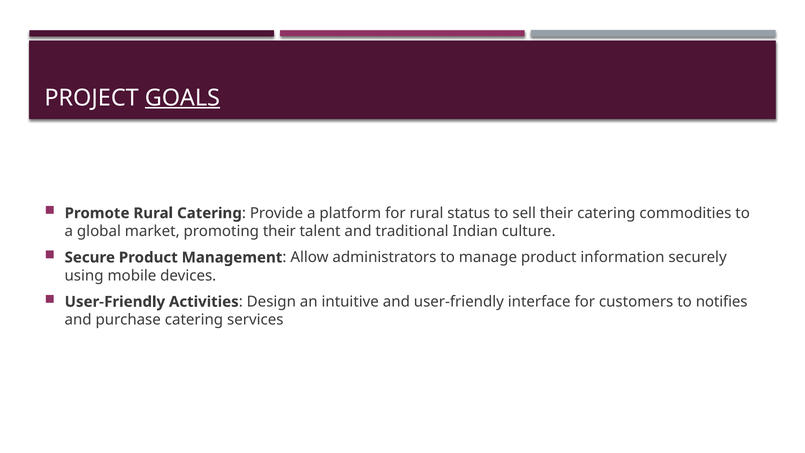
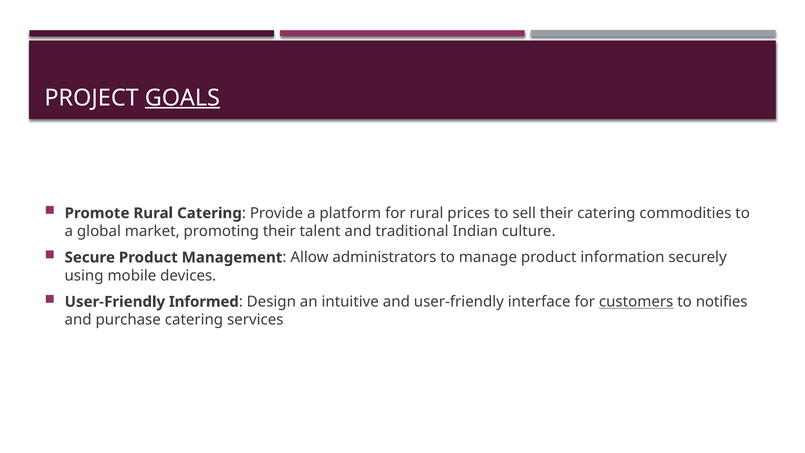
status: status -> prices (469, 213)
Activities: Activities -> Informed (204, 302)
customers underline: none -> present (636, 302)
